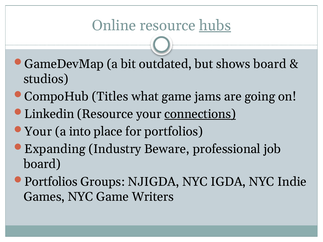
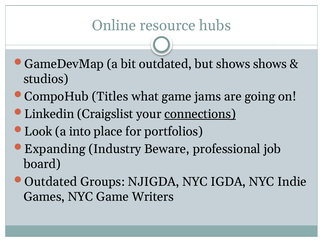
hubs underline: present -> none (215, 25)
shows board: board -> shows (270, 64)
Linkedin Resource: Resource -> Craigslist (105, 114)
Your: Your -> Look (38, 132)
Portfolios: Portfolios -> Outdated (51, 182)
